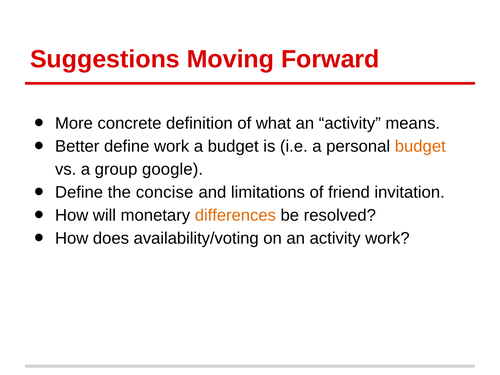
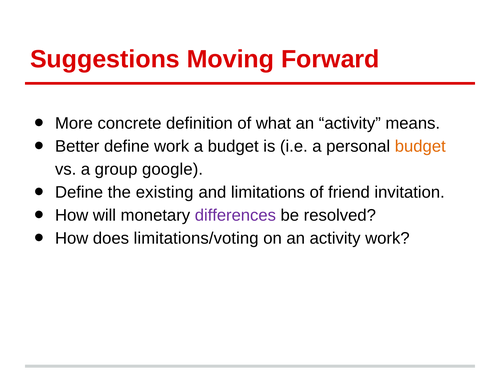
concise: concise -> existing (165, 192)
differences colour: orange -> purple (235, 215)
availability/voting: availability/voting -> limitations/voting (196, 238)
